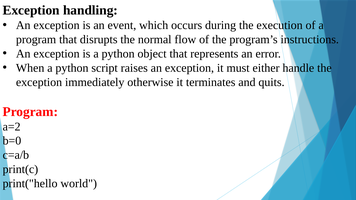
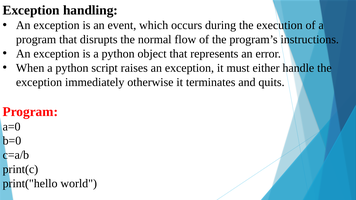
a=2: a=2 -> a=0 (12, 127)
